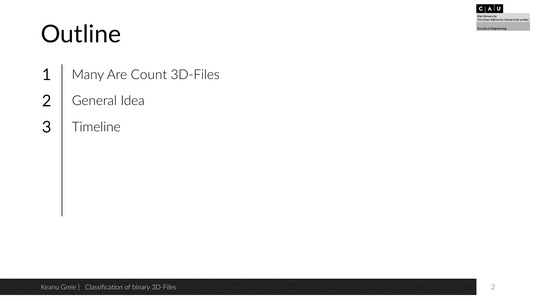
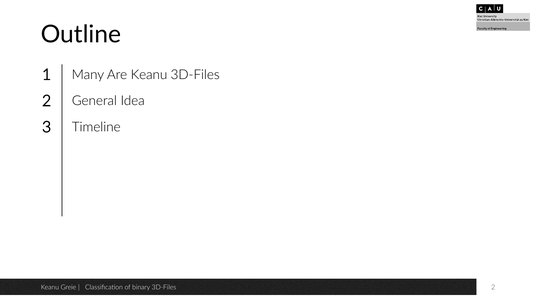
Are Count: Count -> Keanu (149, 75)
